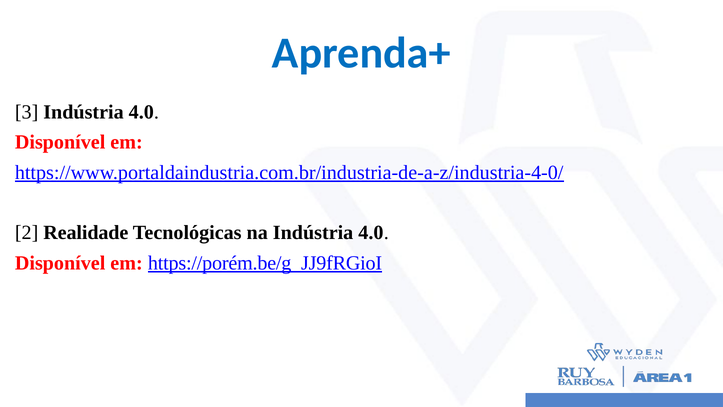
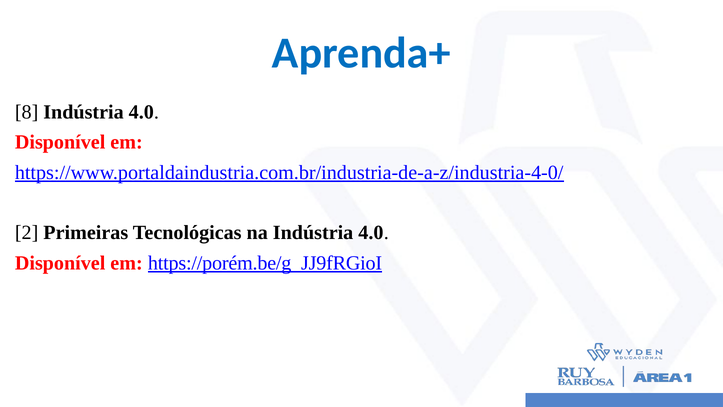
3: 3 -> 8 (27, 112)
Realidade: Realidade -> Primeiras (86, 233)
